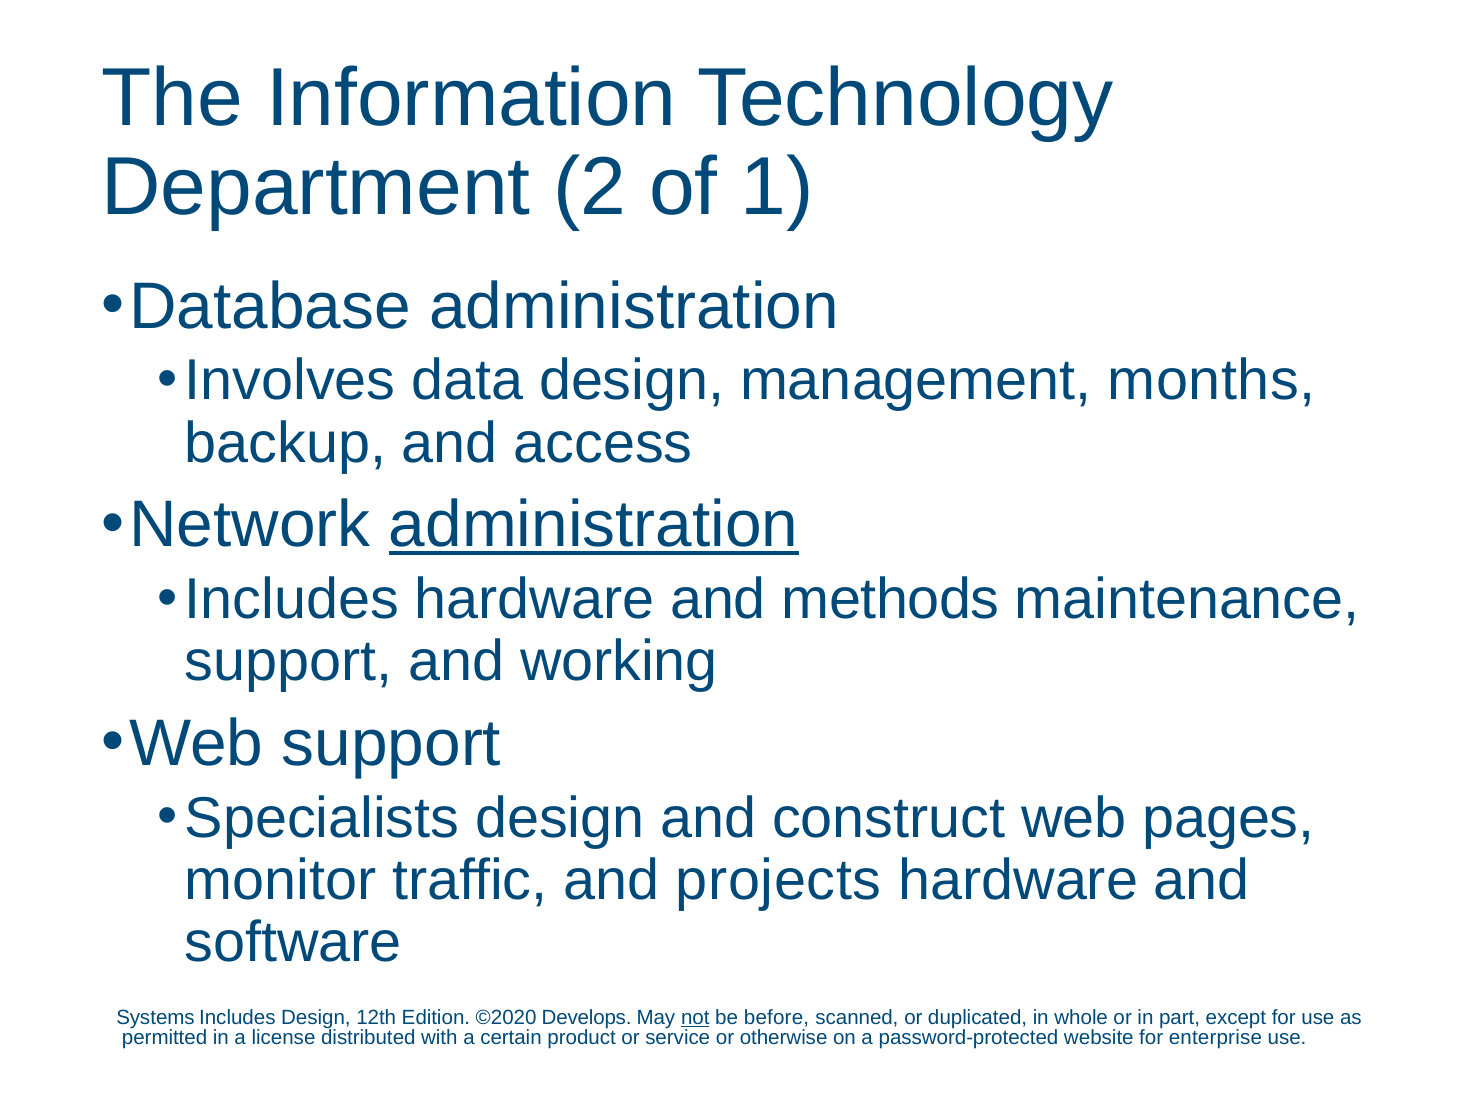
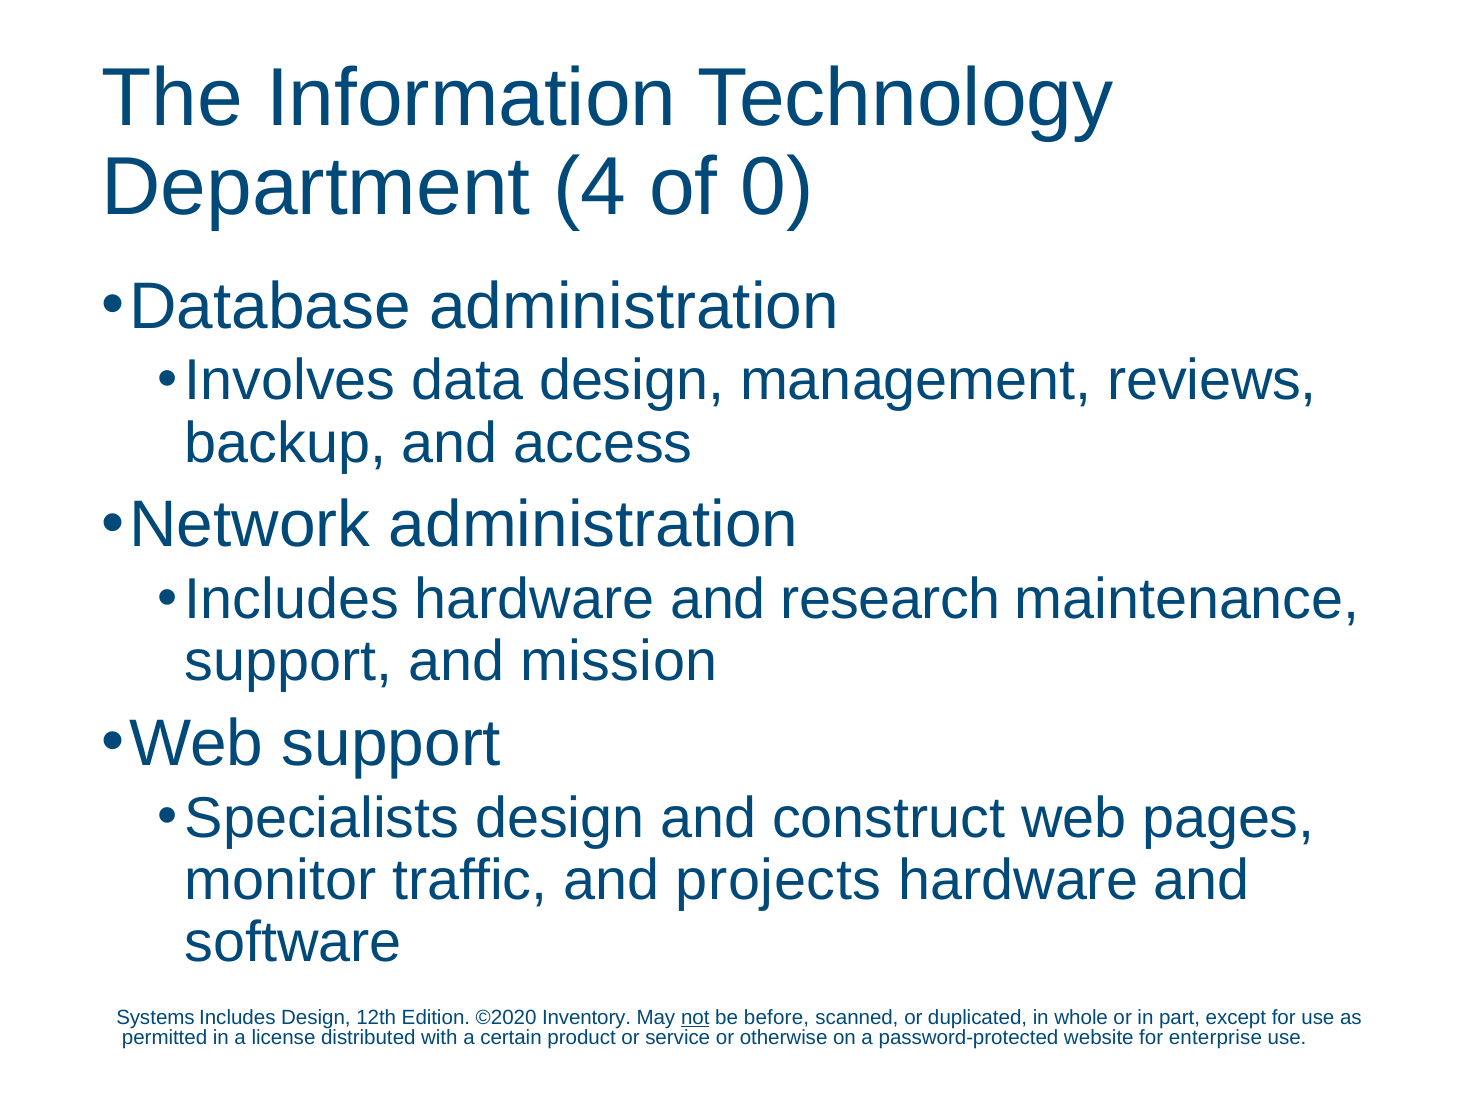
2: 2 -> 4 (590, 187)
1: 1 -> 0 (777, 187)
months: months -> reviews (1212, 381)
administration underline: present -> none (594, 525)
methods: methods -> research (891, 599)
working: working -> mission (619, 662)
Develops: Develops -> Inventory (587, 1018)
